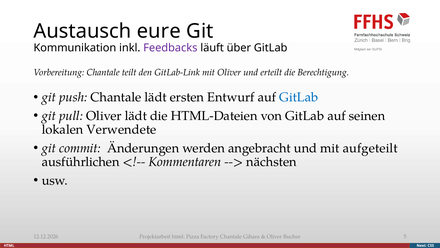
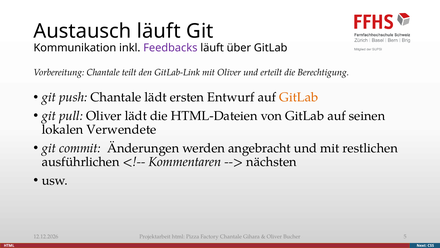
Austausch eure: eure -> läuft (159, 31)
GitLab colour: blue -> orange (299, 97)
aufgeteilt: aufgeteilt -> restlichen (370, 148)
